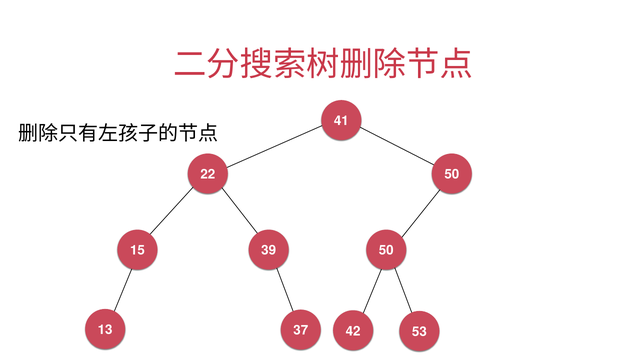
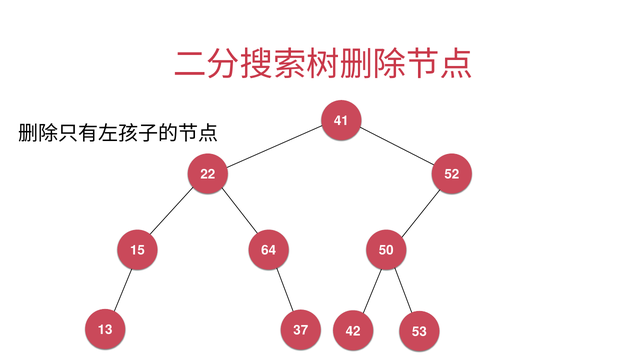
22 50: 50 -> 52 (452, 174)
39: 39 -> 64 (269, 251)
